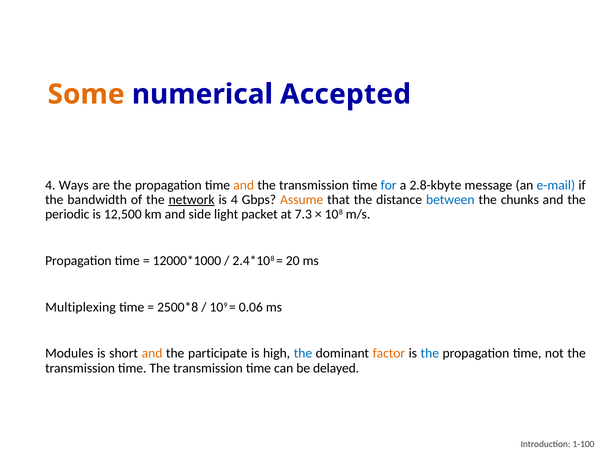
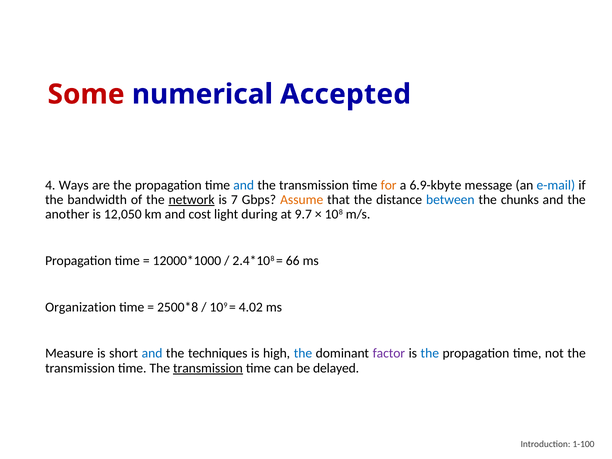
Some colour: orange -> red (86, 94)
and colour: orange -> blue (244, 185)
for colour: blue -> orange (389, 185)
2.8-kbyte: 2.8-kbyte -> 6.9-kbyte (435, 185)
is 4: 4 -> 7 (234, 200)
periodic: periodic -> another (67, 214)
12,500: 12,500 -> 12,050 (123, 214)
side: side -> cost (200, 214)
packet: packet -> during (259, 214)
7.3: 7.3 -> 9.7 (303, 214)
20: 20 -> 66 (293, 261)
Multiplexing: Multiplexing -> Organization (81, 307)
0.06: 0.06 -> 4.02 (251, 307)
Modules: Modules -> Measure (69, 354)
and colour: orange -> blue (152, 354)
participate: participate -> techniques (218, 354)
factor colour: orange -> purple (389, 354)
transmission underline: none -> present (208, 368)
